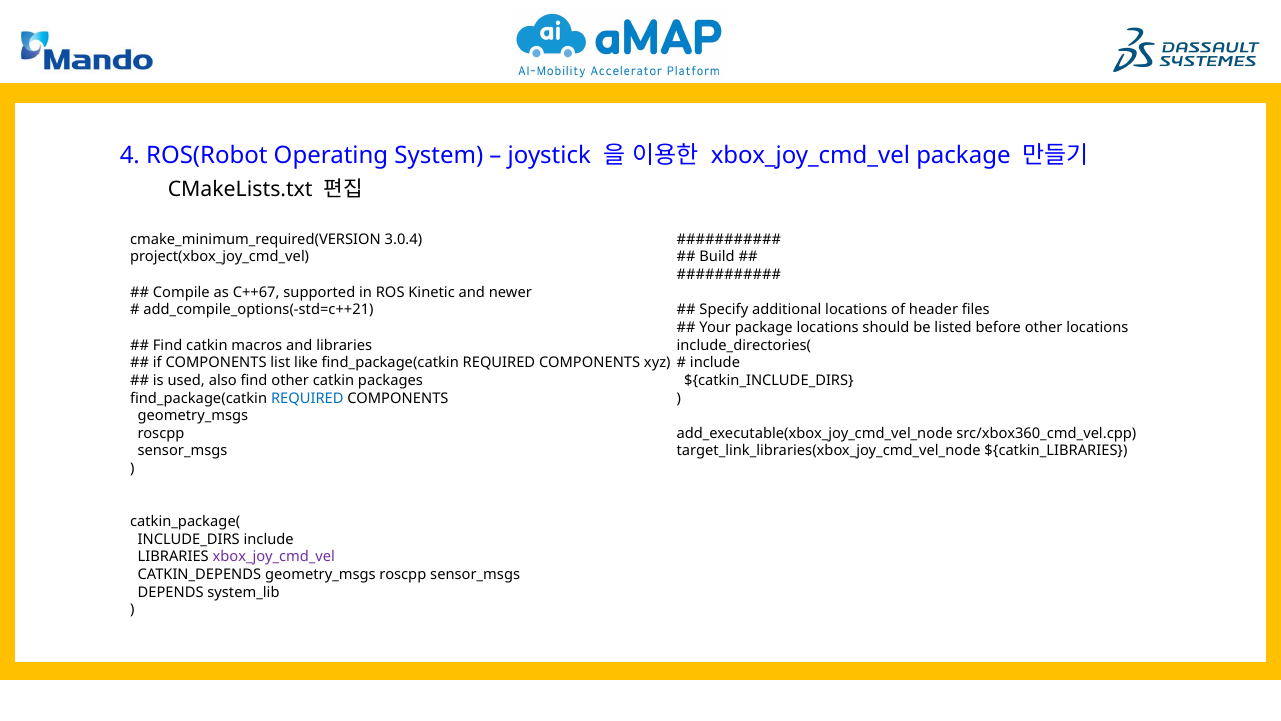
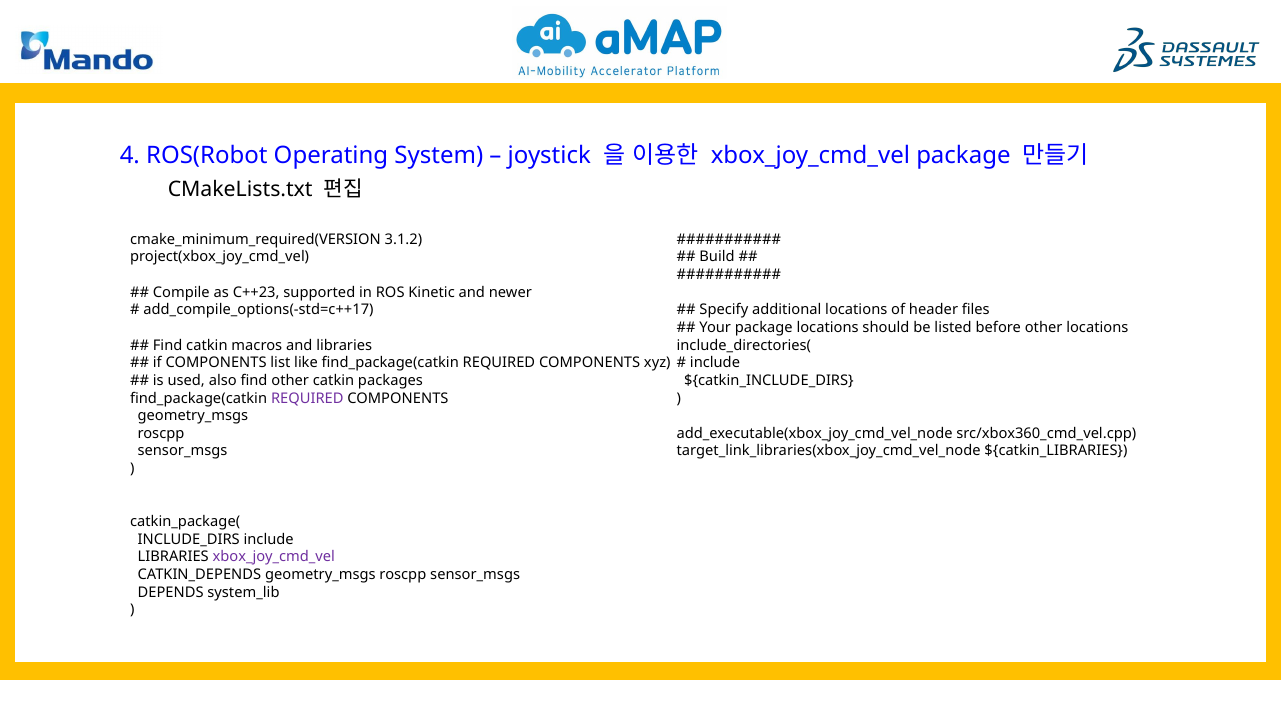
3.0.4: 3.0.4 -> 3.1.2 (403, 239)
C++67: C++67 -> C++23 (256, 292)
add_compile_options(-std=c++21: add_compile_options(-std=c++21 -> add_compile_options(-std=c++17 (258, 310)
REQUIRED colour: blue -> purple (307, 398)
